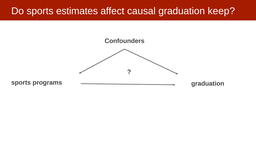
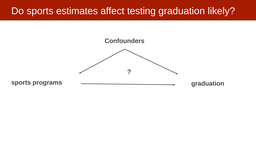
causal: causal -> testing (141, 11)
keep: keep -> likely (221, 11)
